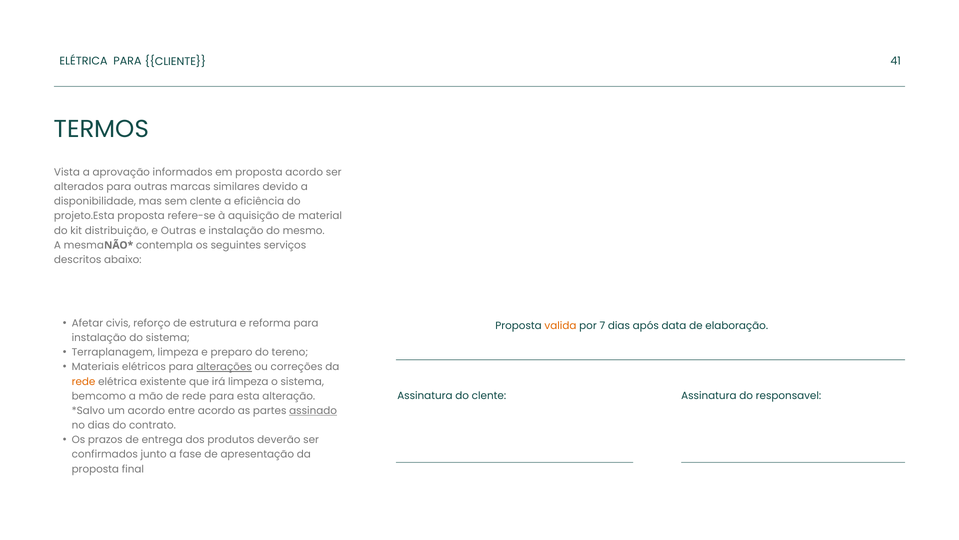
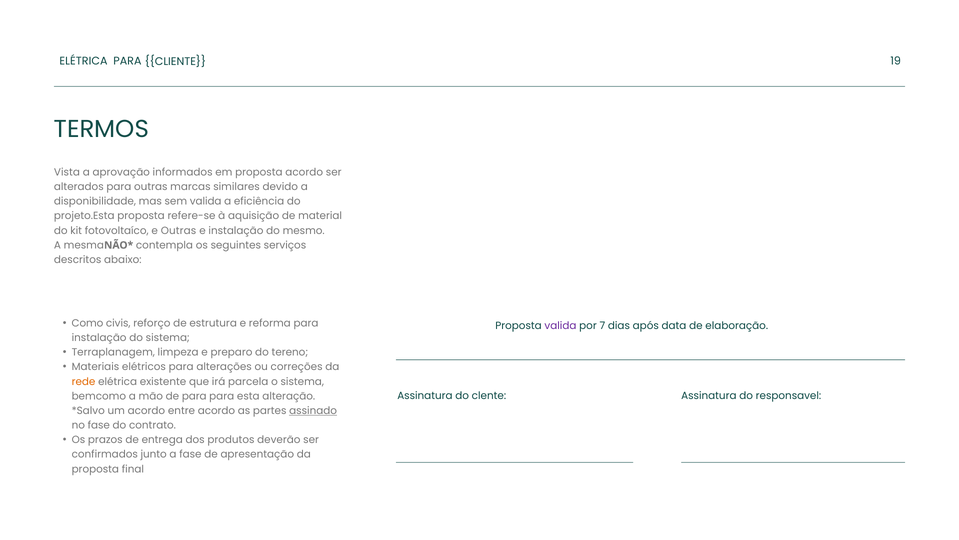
41: 41 -> 19 (896, 61)
sem clente: clente -> valida (206, 201)
distribuição: distribuição -> fotovoltaíco (117, 230)
Afetar: Afetar -> Como (87, 323)
valida colour: orange -> purple (560, 325)
alterações underline: present -> none (224, 367)
irá limpeza: limpeza -> parcela (248, 381)
de rede: rede -> para (194, 396)
no dias: dias -> fase (99, 425)
